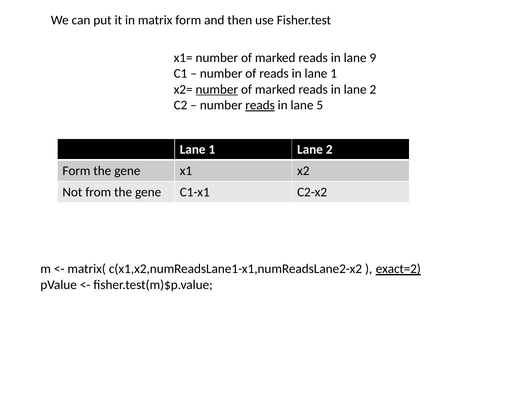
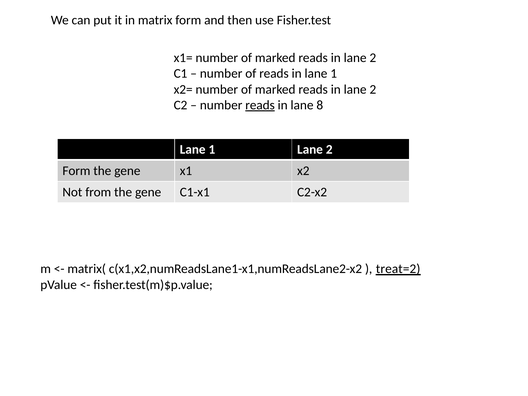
9: 9 -> 2 (373, 58)
number underline: present -> none (217, 89)
5: 5 -> 8 (320, 105)
exact=2: exact=2 -> treat=2 (398, 269)
